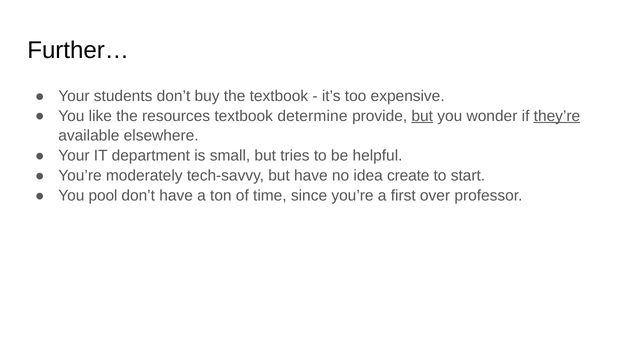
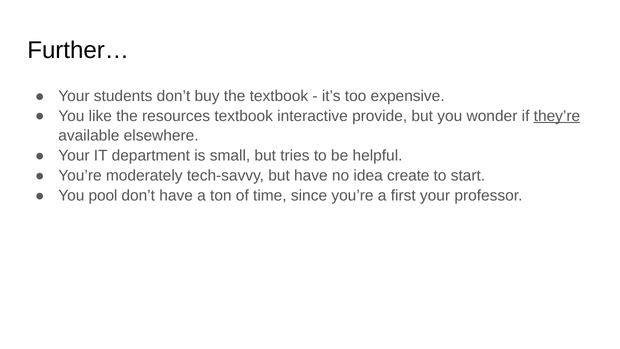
determine: determine -> interactive (313, 116)
but underline: present -> none (422, 116)
first over: over -> your (435, 196)
